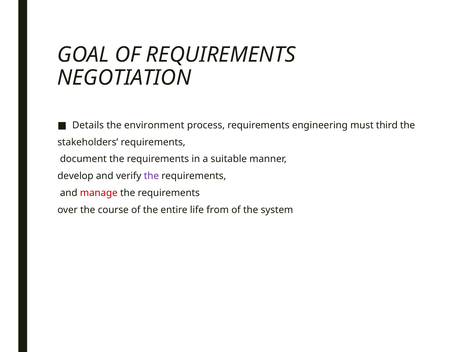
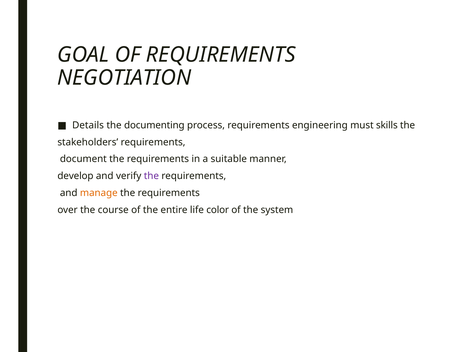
environment: environment -> documenting (154, 125)
third: third -> skills (387, 125)
manage colour: red -> orange (99, 193)
from: from -> color (218, 210)
